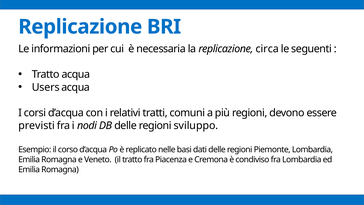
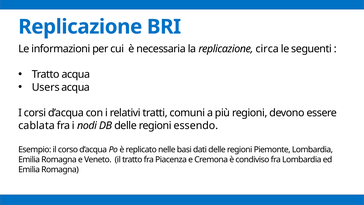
previsti: previsti -> cablata (37, 125)
sviluppo: sviluppo -> essendo (196, 125)
